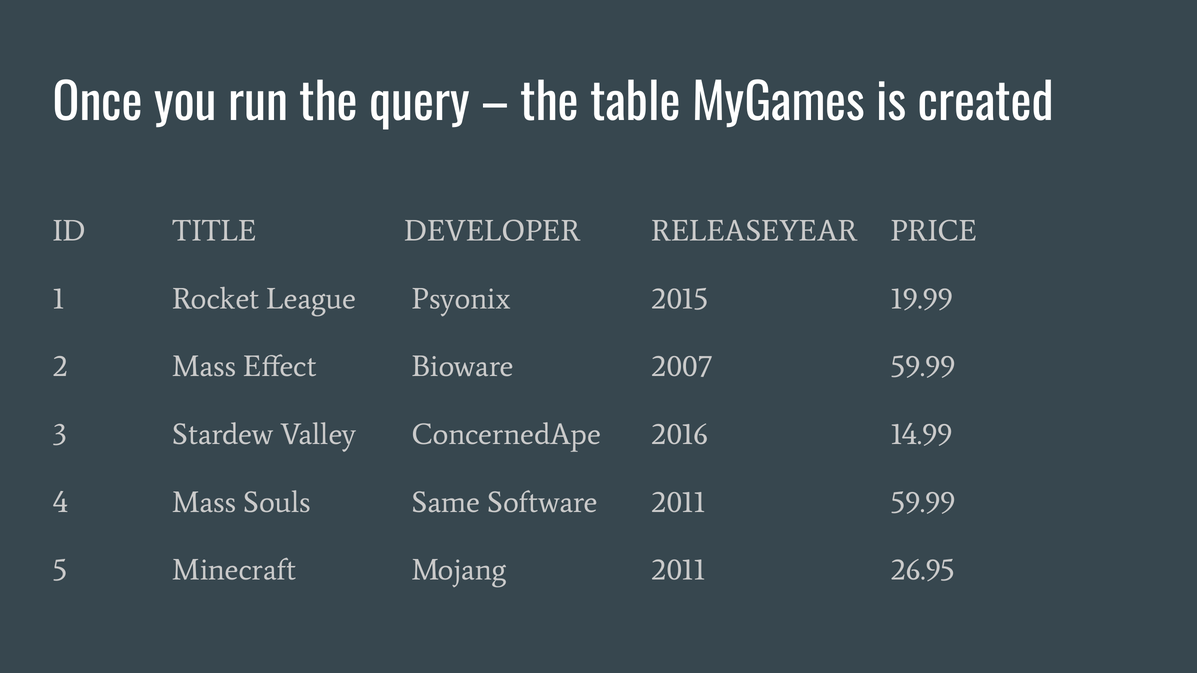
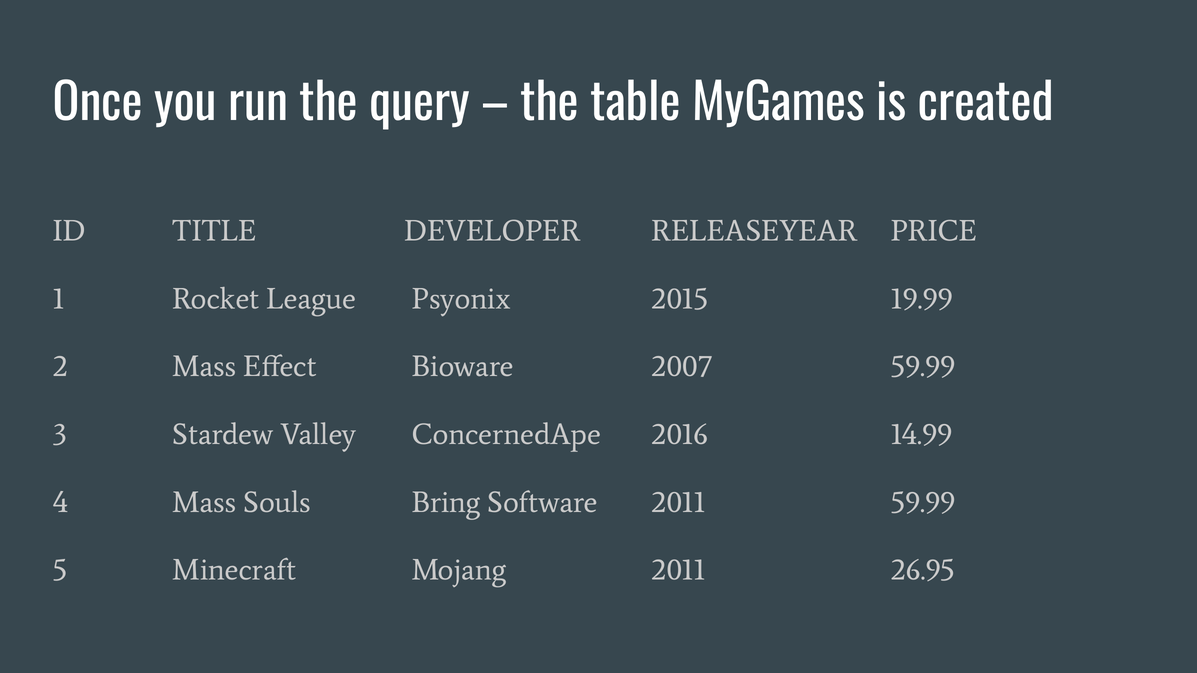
Same: Same -> Bring (446, 502)
